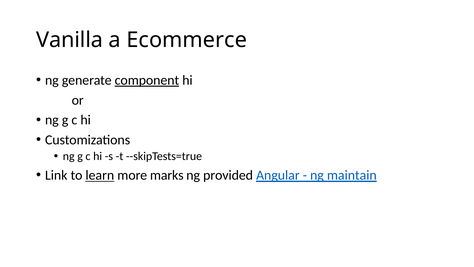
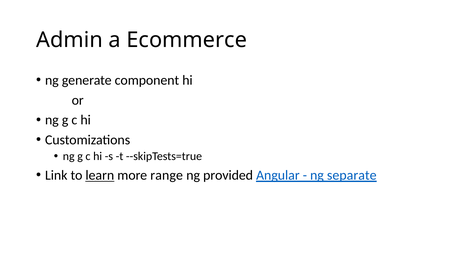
Vanilla: Vanilla -> Admin (70, 40)
component underline: present -> none (147, 80)
marks: marks -> range (167, 175)
maintain: maintain -> separate (352, 175)
